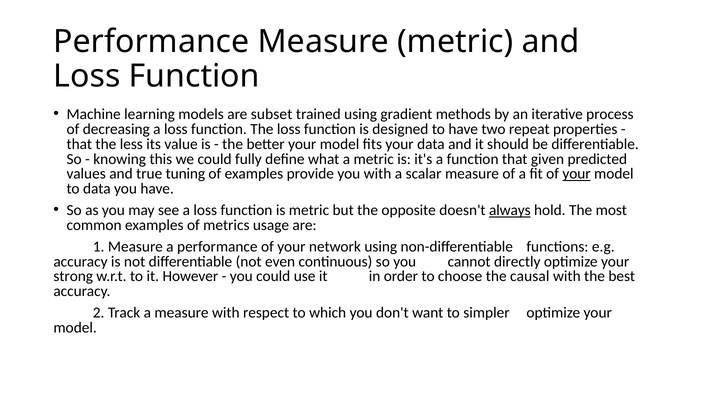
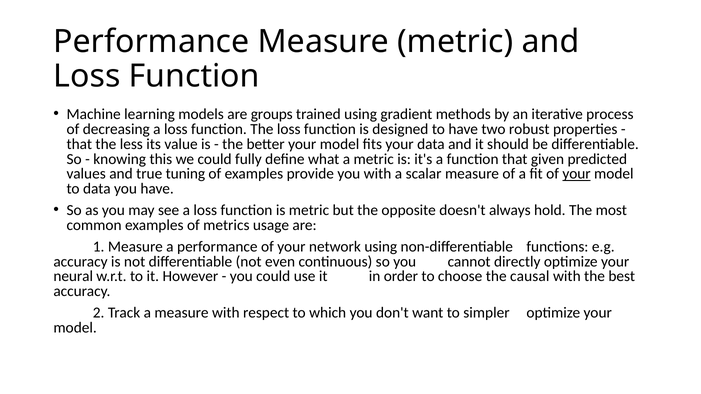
subset: subset -> groups (272, 114)
repeat: repeat -> robust (529, 129)
always underline: present -> none (510, 210)
strong: strong -> neural (73, 277)
